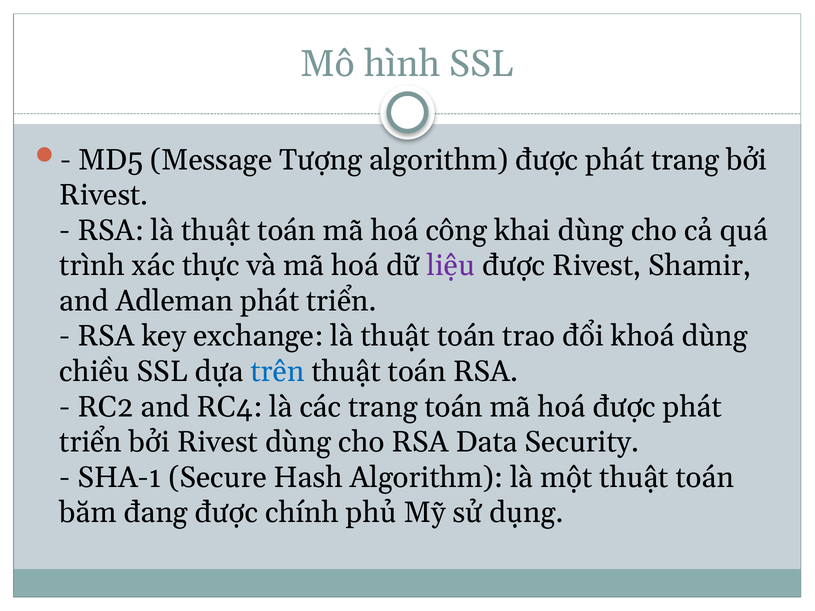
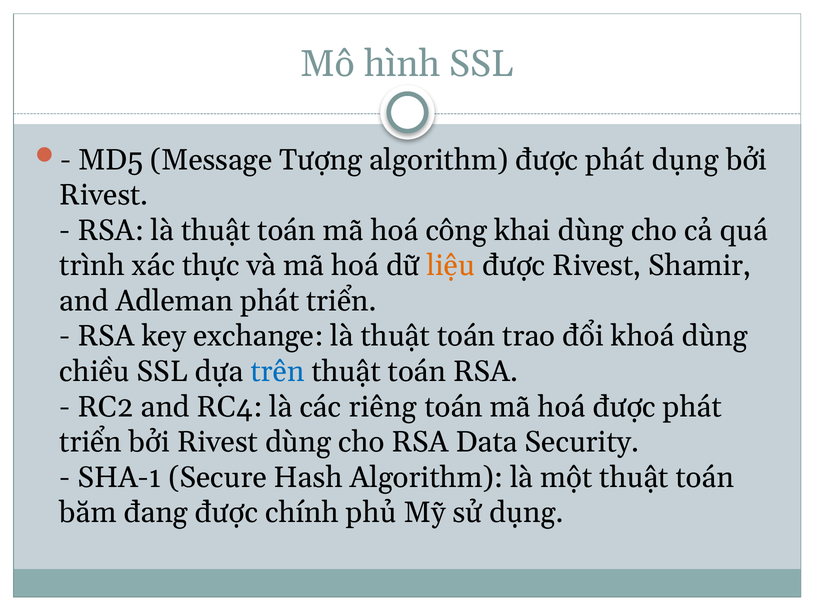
phát trang: trang -> dụng (685, 160)
liệu colour: purple -> orange (451, 266)
các trang: trang -> riêng (383, 407)
